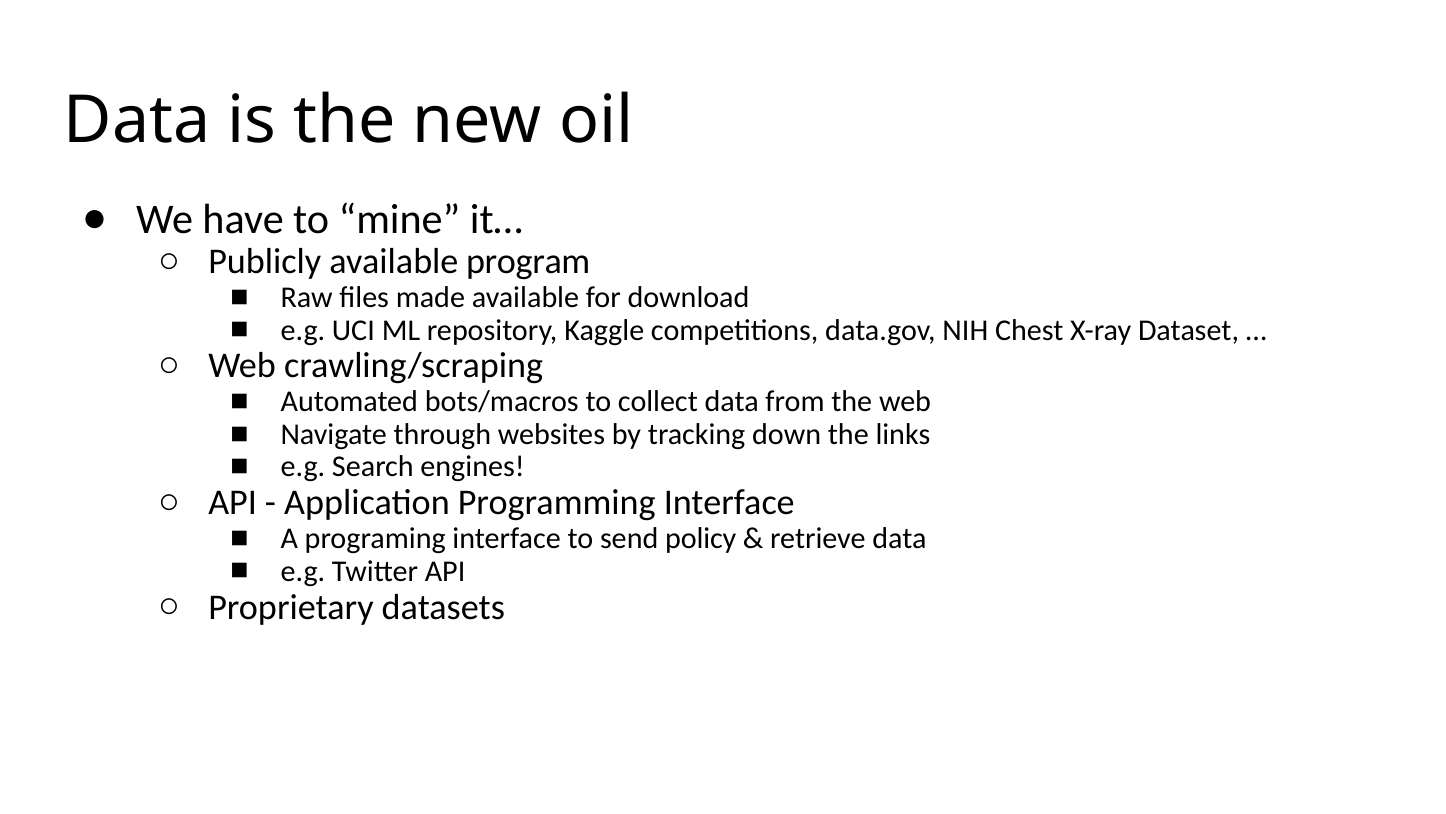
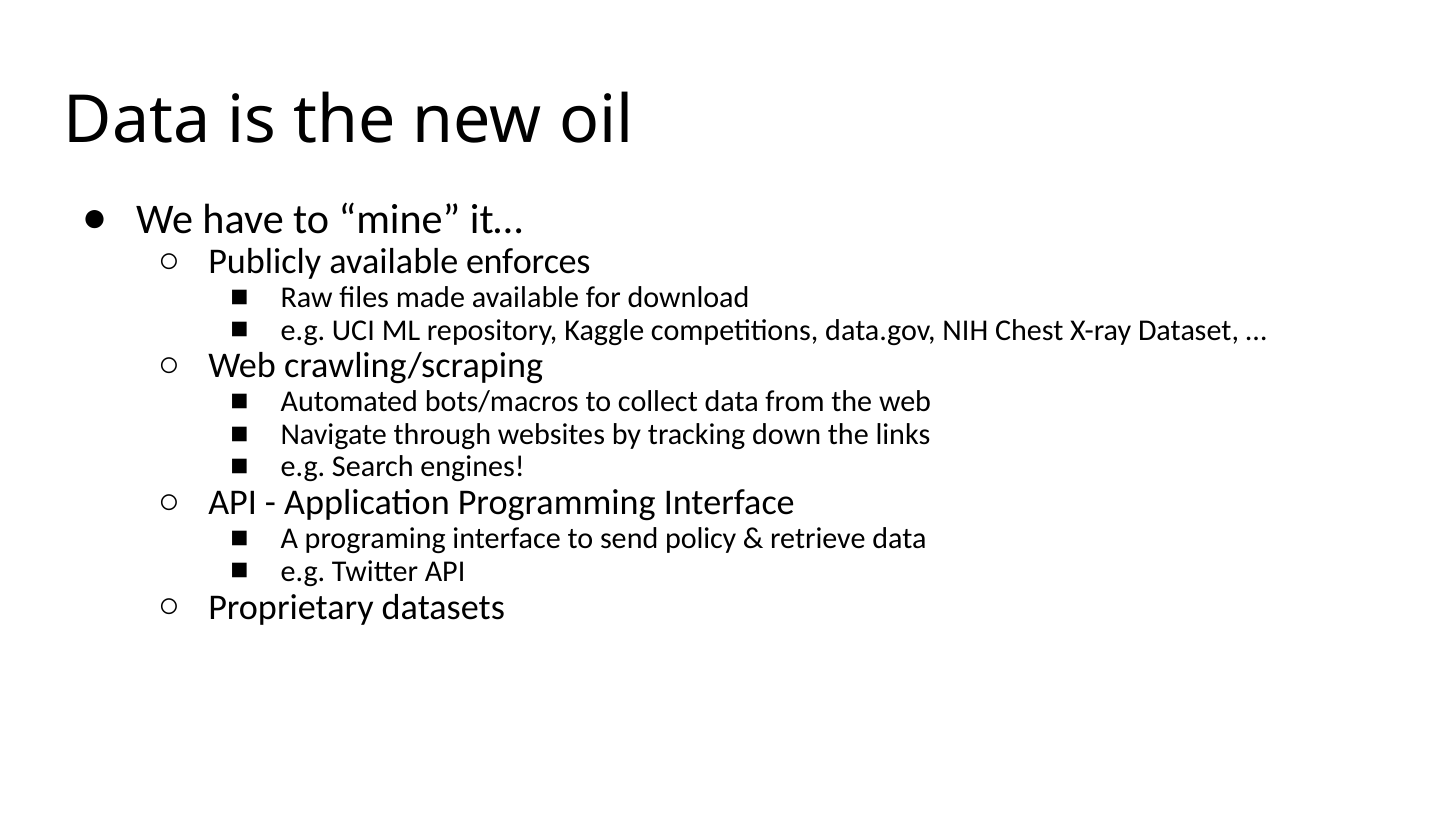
program: program -> enforces (528, 262)
